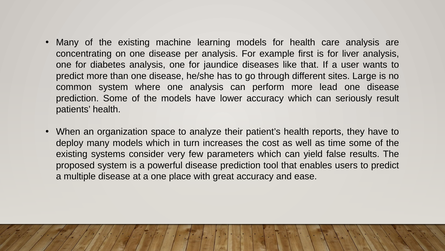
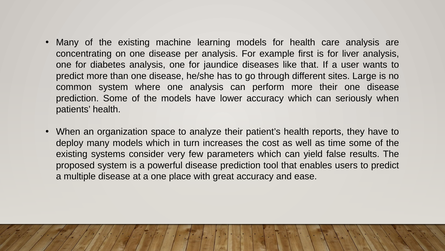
more lead: lead -> their (329, 87)
seriously result: result -> when (388, 98)
